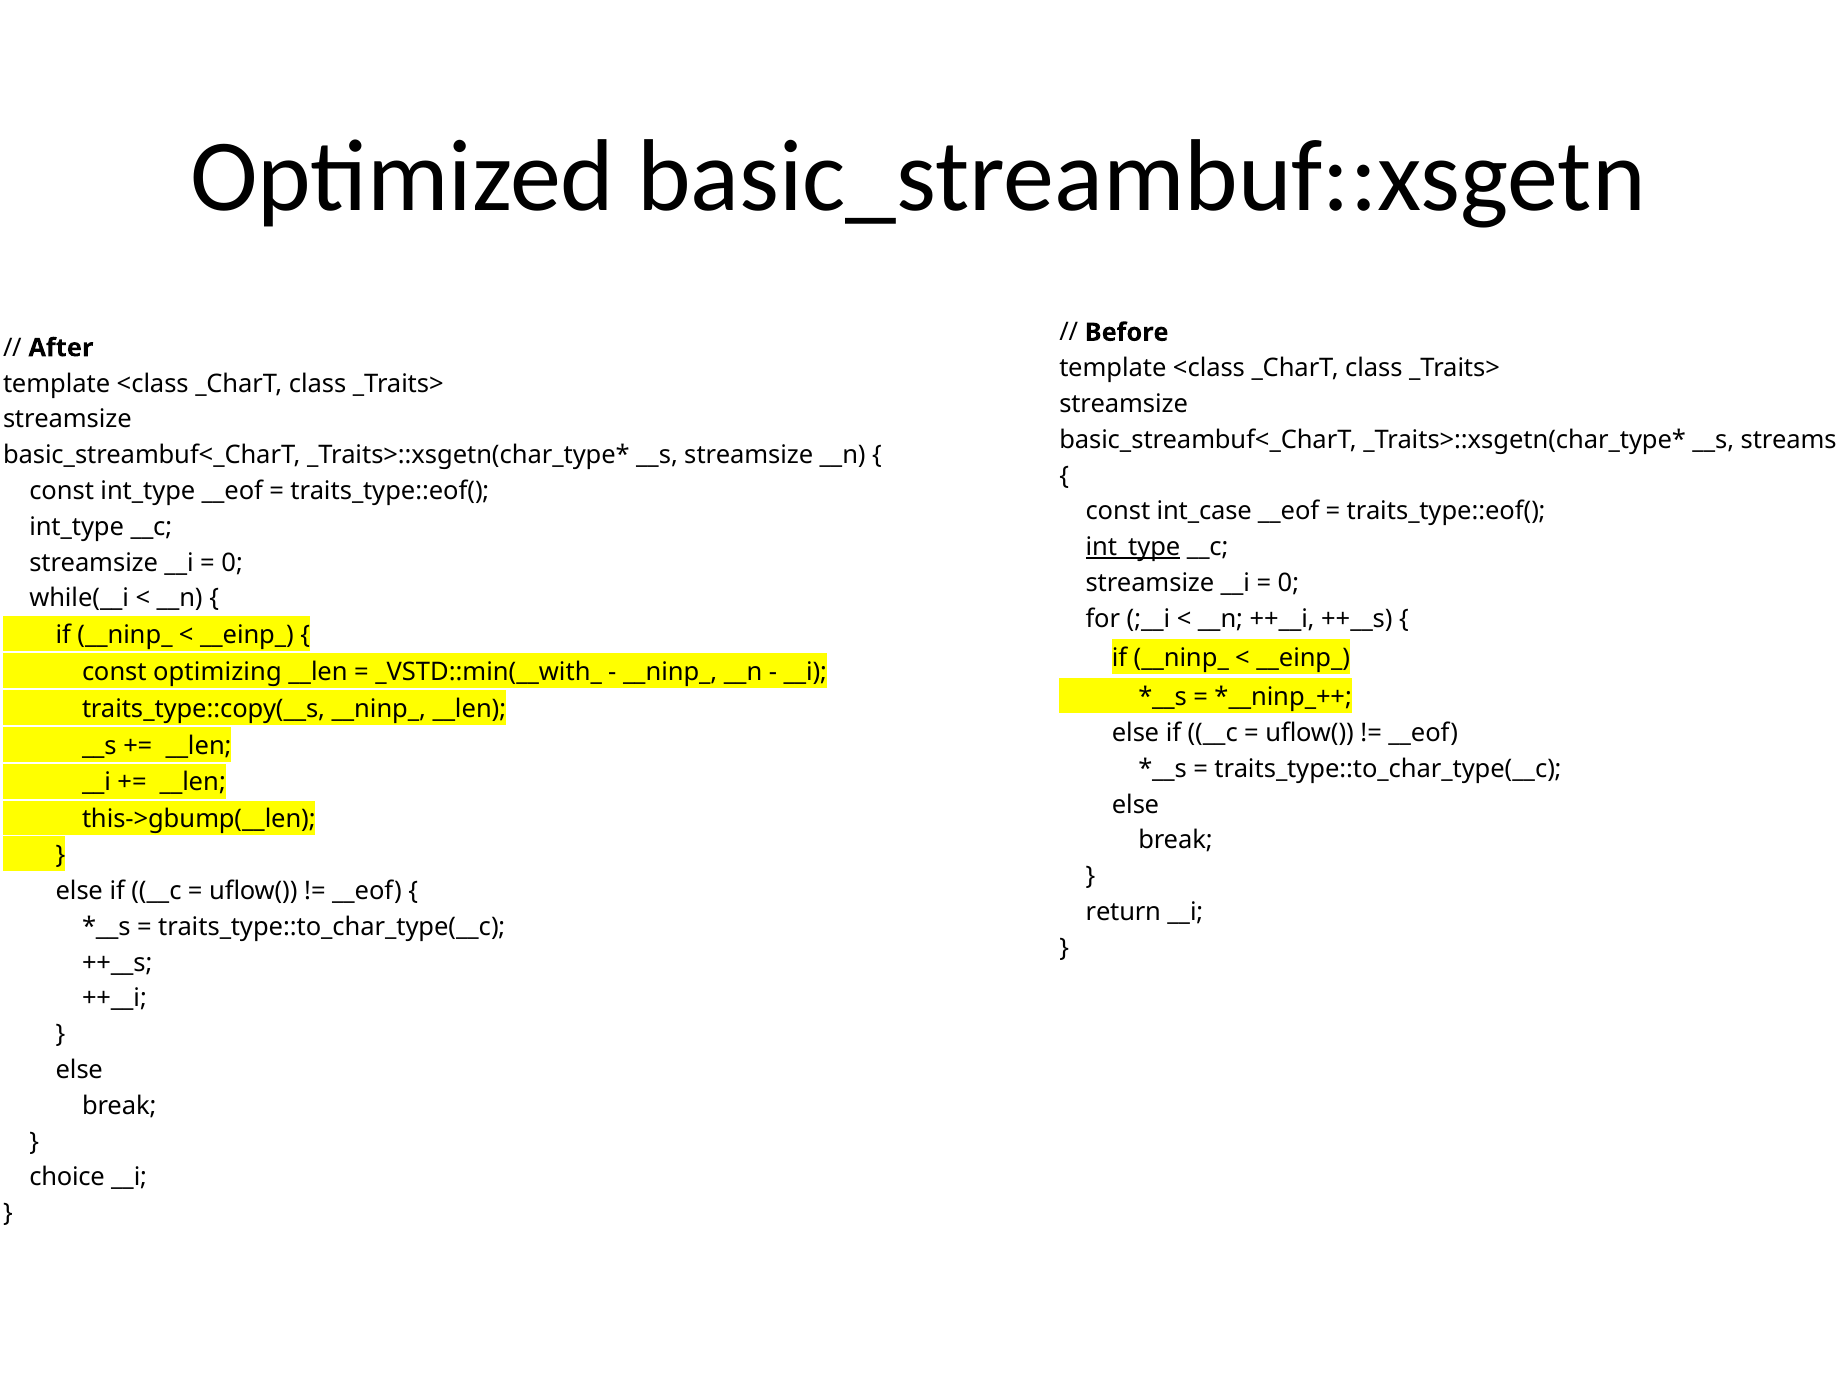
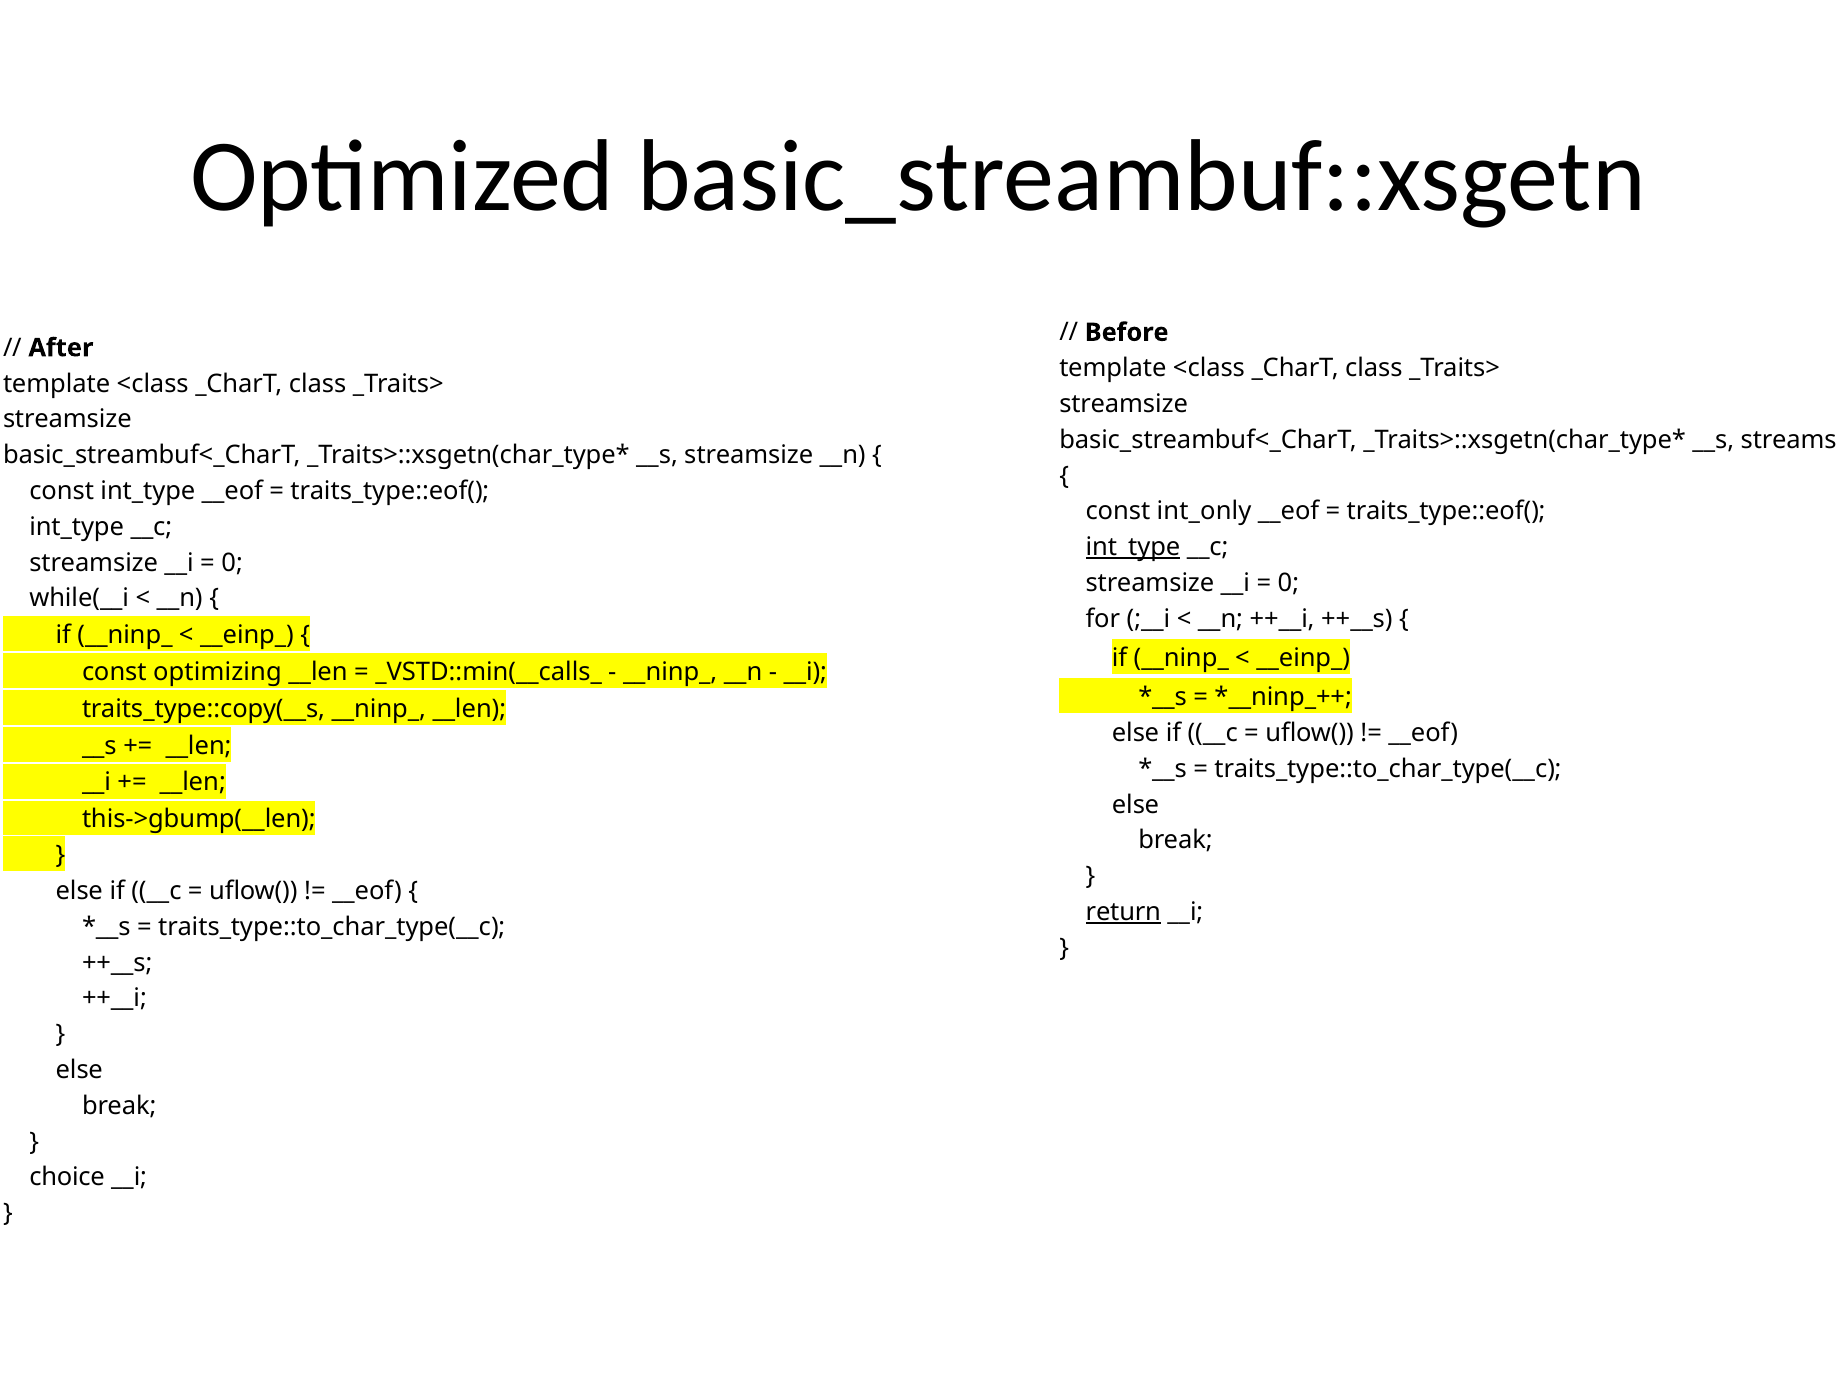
int_case: int_case -> int_only (1204, 511)
_VSTD::min(__with_: _VSTD::min(__with_ -> _VSTD::min(__calls_ (489, 672)
return underline: none -> present (1123, 912)
